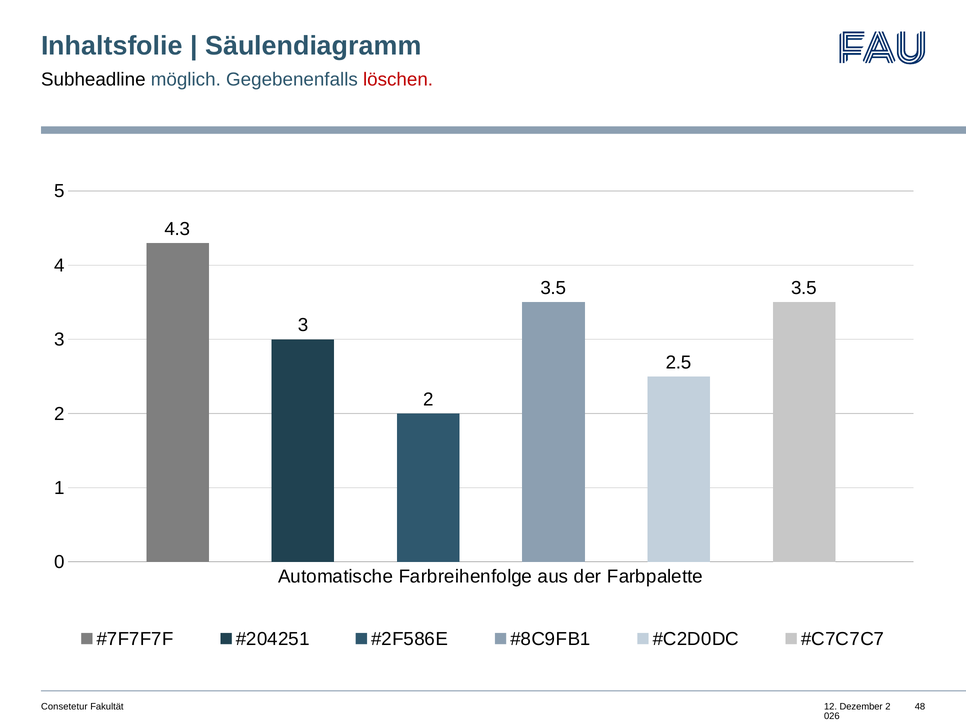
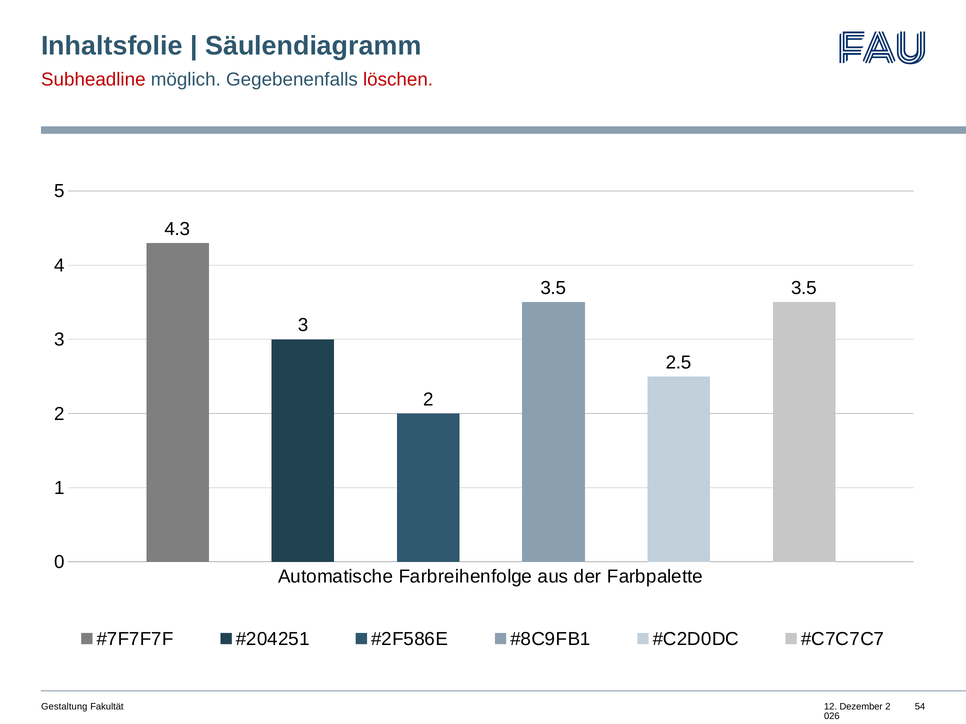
Subheadline colour: black -> red (93, 79)
Consetetur: Consetetur -> Gestaltung (64, 707)
48: 48 -> 54 (920, 707)
